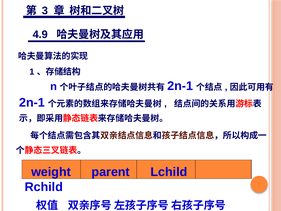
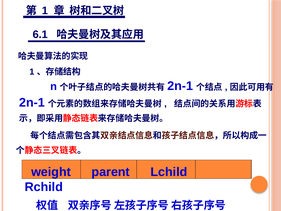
3: 3 -> 1 (45, 11)
4.9: 4.9 -> 6.1 (40, 34)
